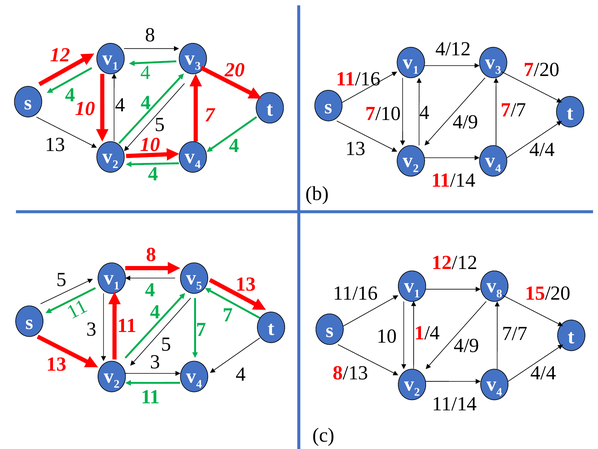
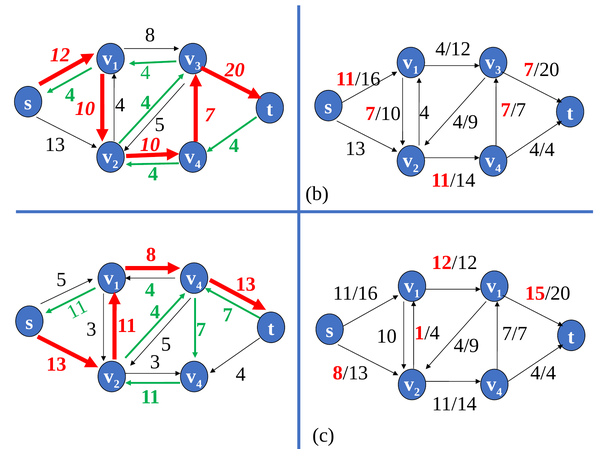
5: 5 -> 4 (199, 285)
8: 8 -> 1 (499, 293)
